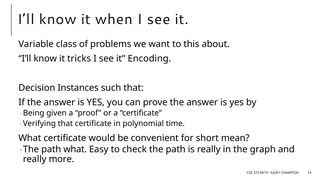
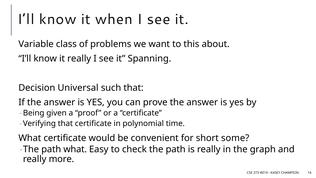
it tricks: tricks -> really (79, 59)
Encoding: Encoding -> Spanning (149, 59)
Instances: Instances -> Universal (78, 88)
mean: mean -> some (235, 138)
